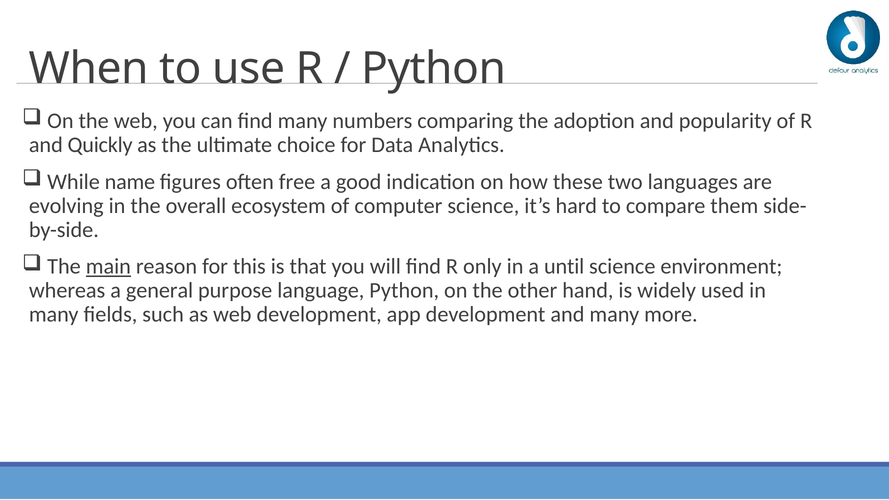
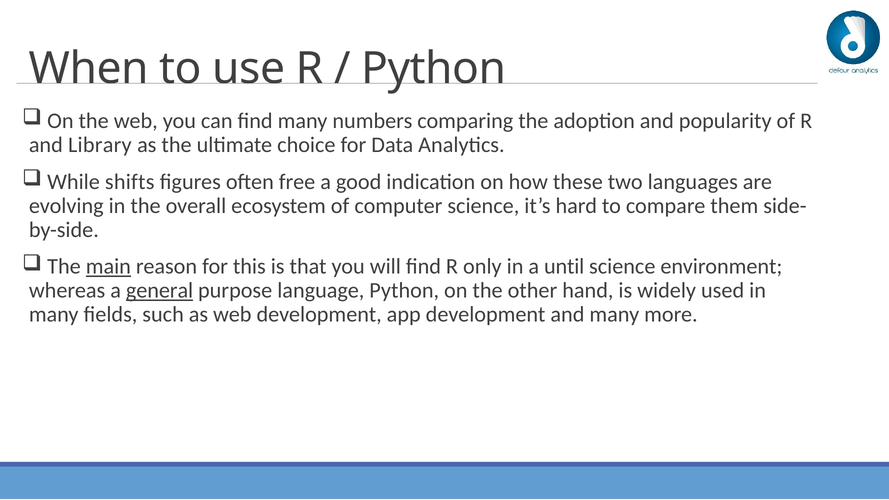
Quickly: Quickly -> Library (100, 145)
name: name -> shifts (130, 182)
general underline: none -> present (160, 291)
